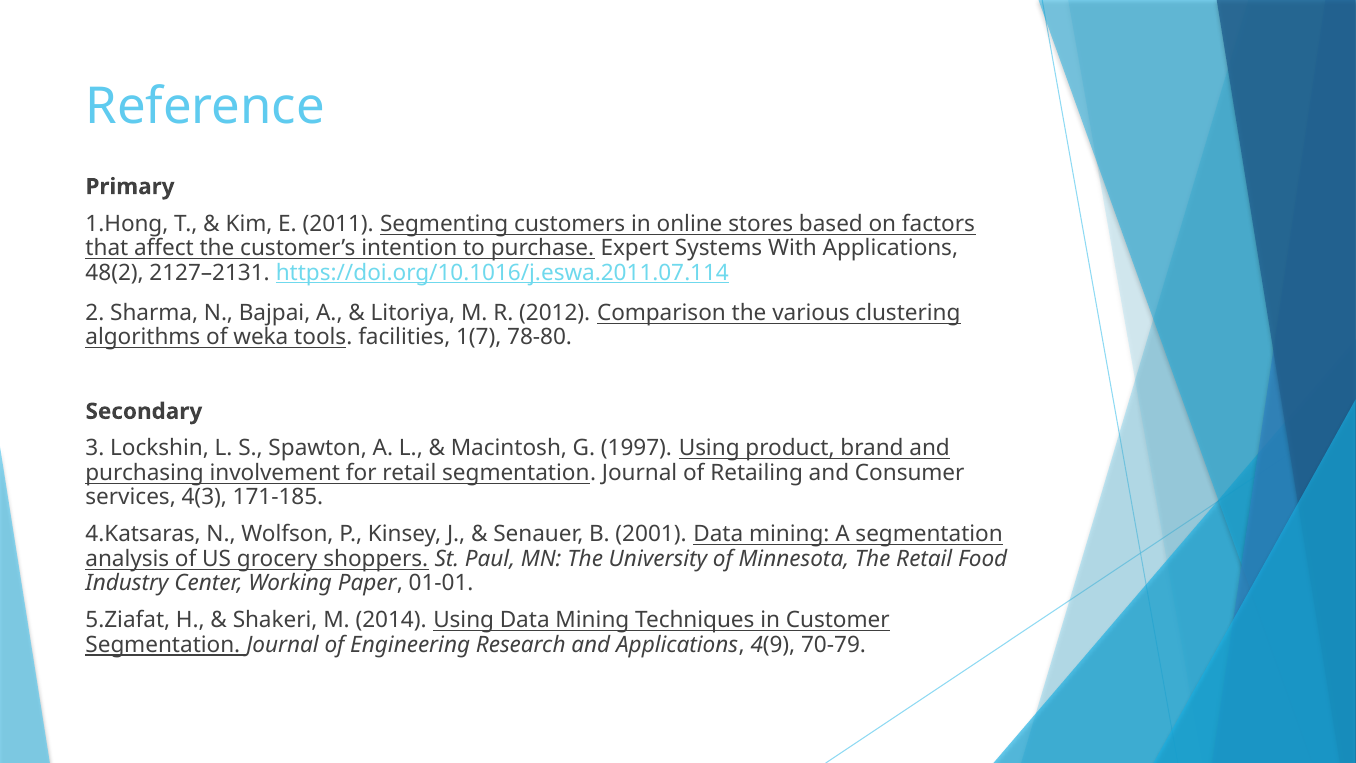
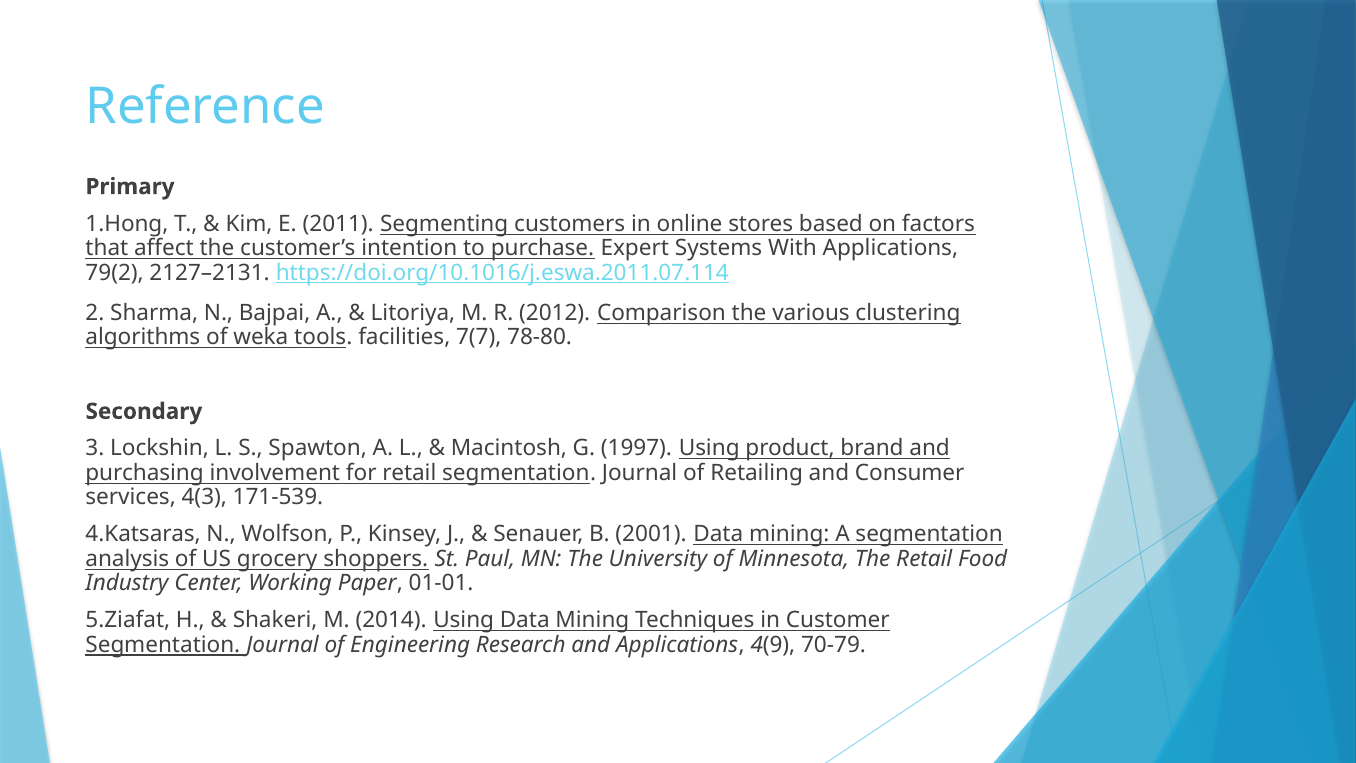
48(2: 48(2 -> 79(2 (115, 272)
1(7: 1(7 -> 7(7 (479, 337)
171-185: 171-185 -> 171-539 (278, 497)
